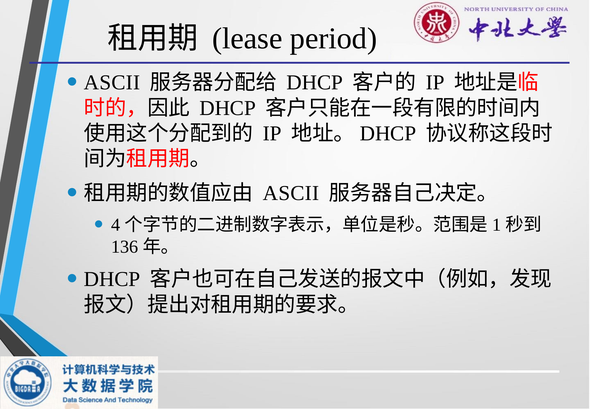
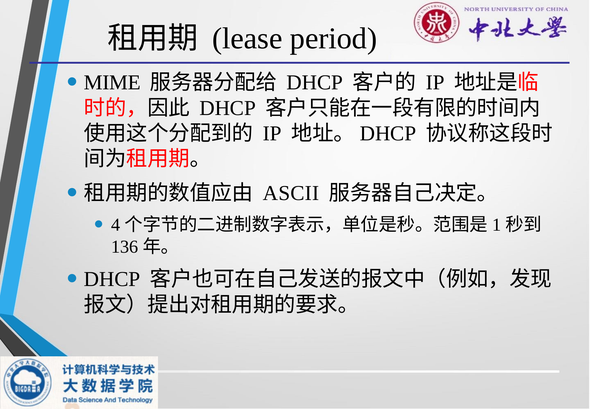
ASCII: ASCII -> MIME (112, 82)
